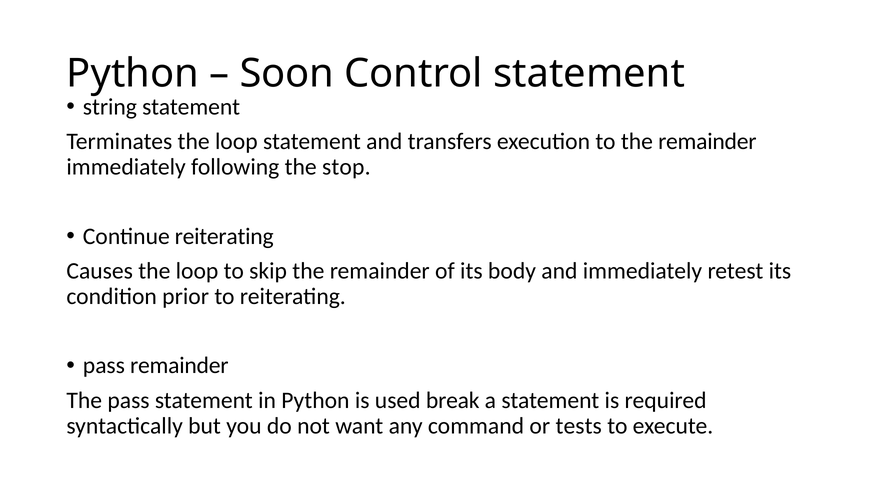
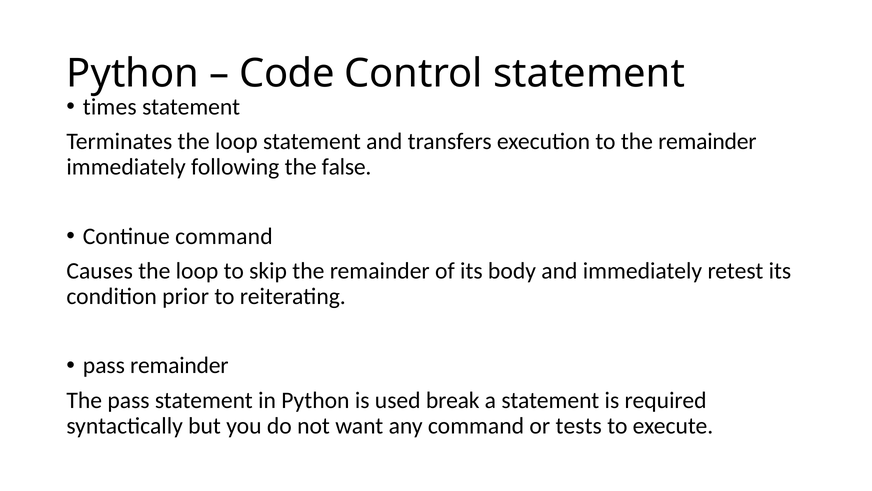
Soon: Soon -> Code (287, 73)
string: string -> times (110, 107)
stop: stop -> false (347, 167)
Continue reiterating: reiterating -> command (224, 236)
